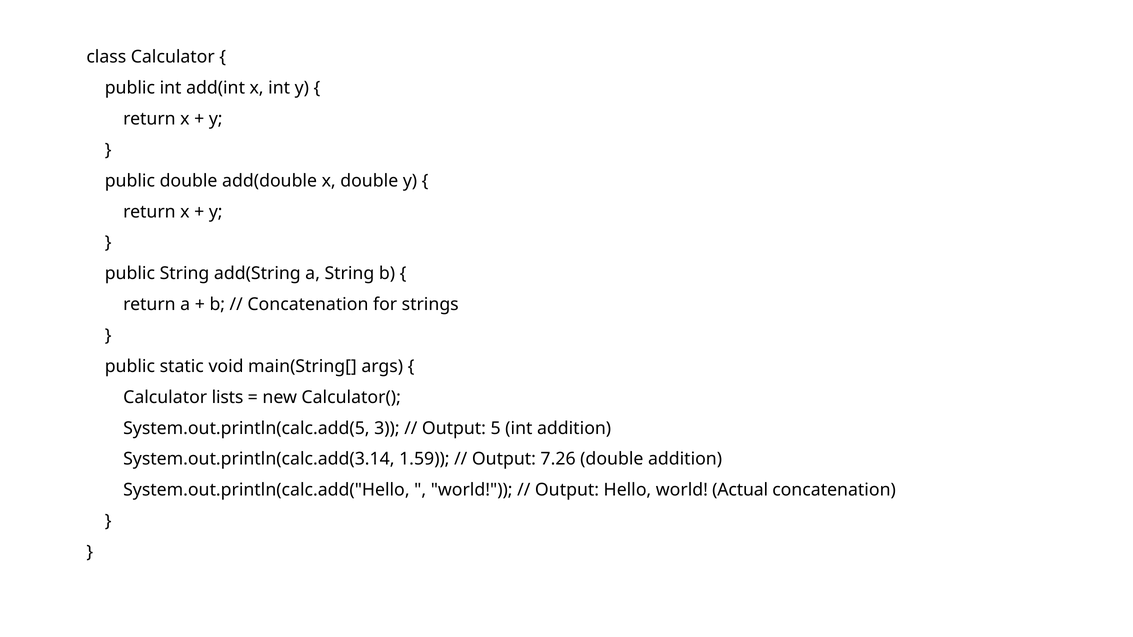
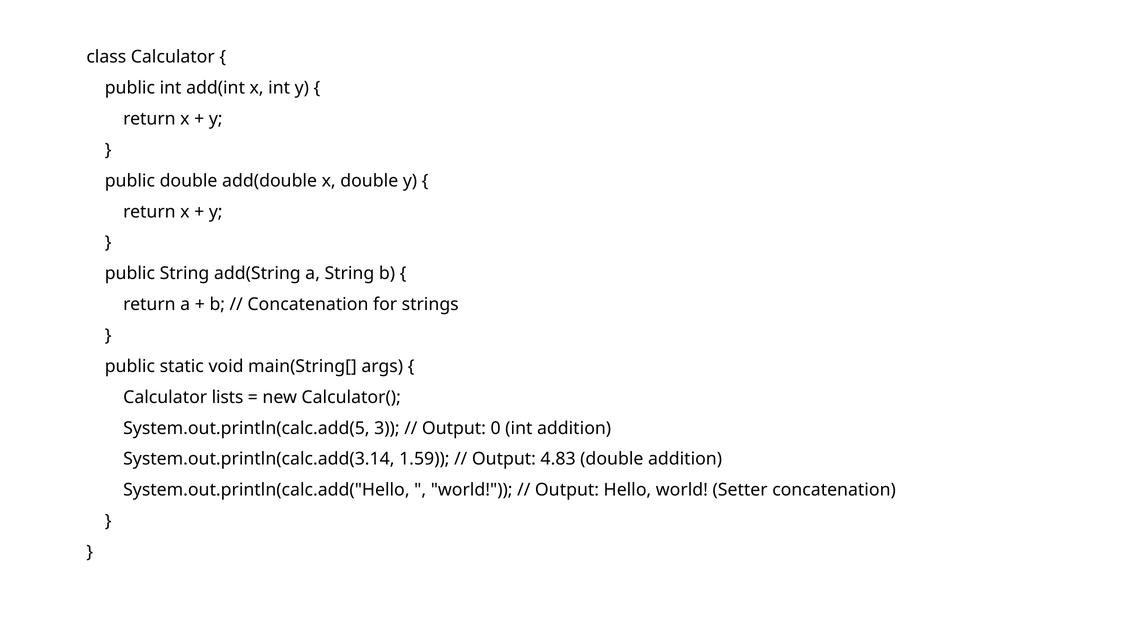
5: 5 -> 0 (496, 428)
7.26: 7.26 -> 4.83 (558, 459)
Actual: Actual -> Setter (740, 490)
